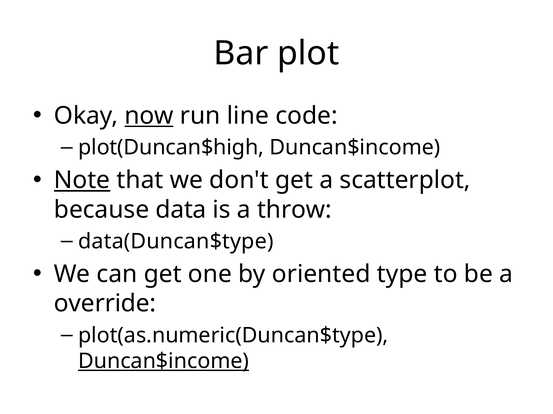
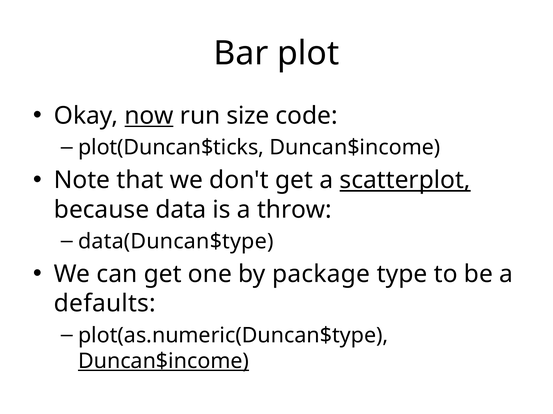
line: line -> size (248, 116)
plot(Duncan$high: plot(Duncan$high -> plot(Duncan$ticks (171, 148)
Note underline: present -> none (82, 181)
scatterplot underline: none -> present (405, 181)
oriented: oriented -> package (321, 275)
override: override -> defaults (105, 304)
